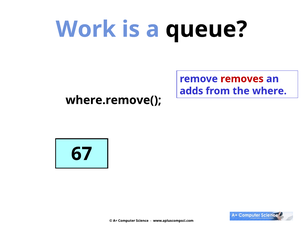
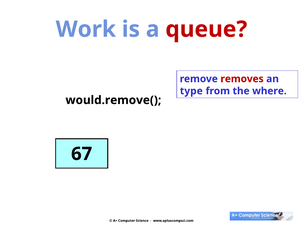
queue colour: black -> red (206, 29)
adds: adds -> type (191, 91)
where.remove(: where.remove( -> would.remove( (113, 100)
